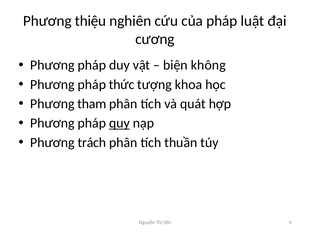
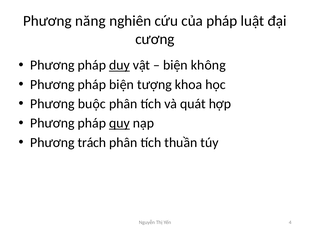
thiệu: thiệu -> năng (90, 21)
duy underline: none -> present (119, 65)
pháp thức: thức -> biện (122, 84)
tham: tham -> buộc (92, 104)
